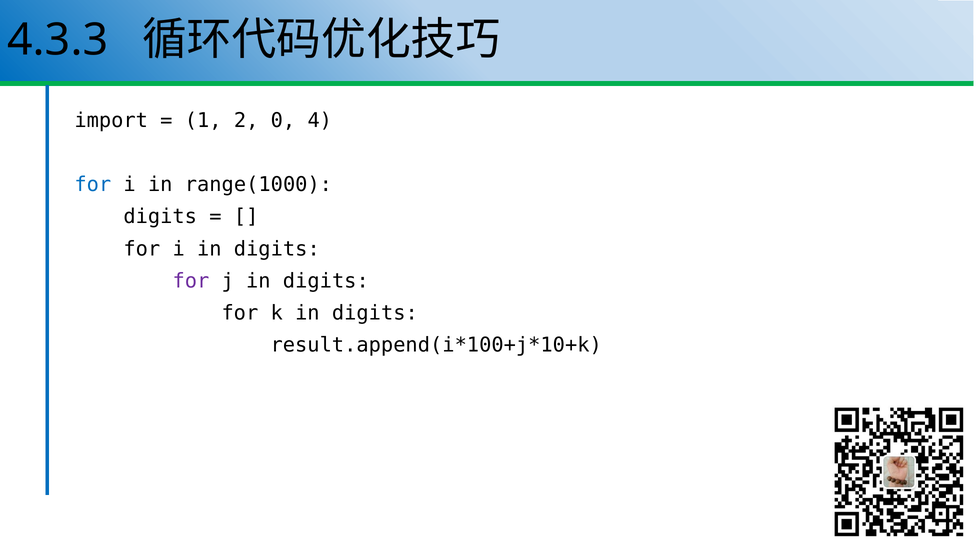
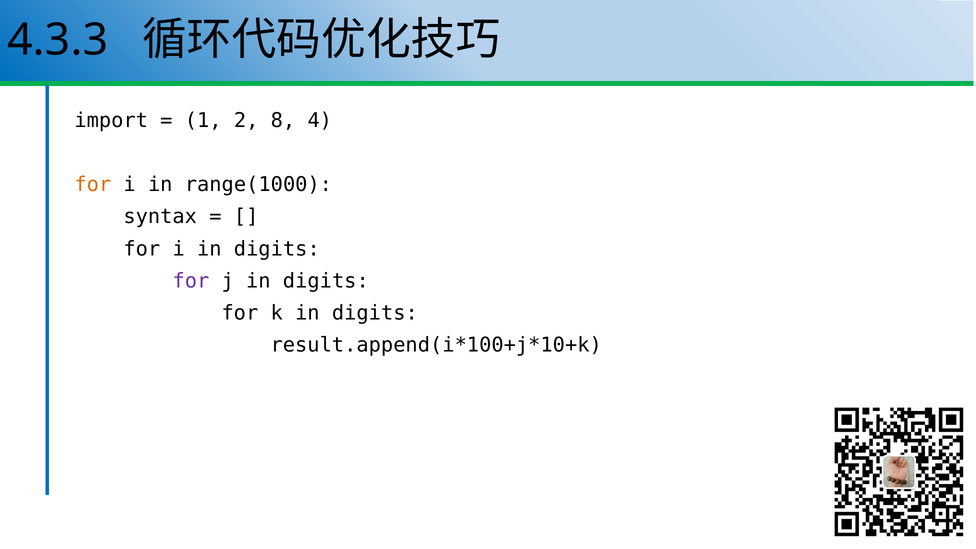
0: 0 -> 8 (283, 120)
for colour: blue -> orange (93, 185)
digits: digits -> syntax (160, 217)
